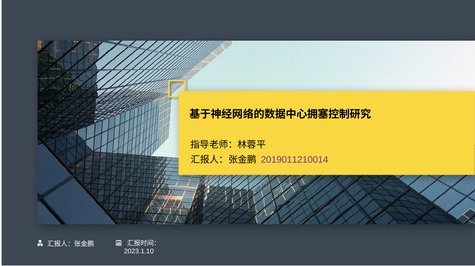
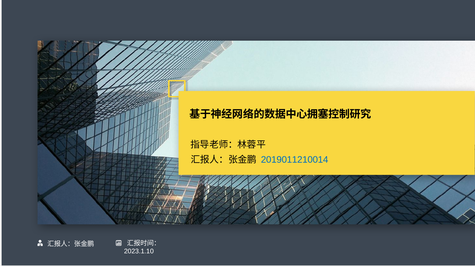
2019011210014 colour: purple -> blue (295, 160)
